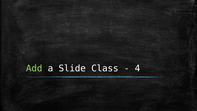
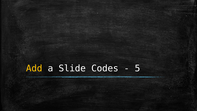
Add colour: light green -> yellow (34, 68)
Class: Class -> Codes (105, 68)
4: 4 -> 5 (138, 68)
